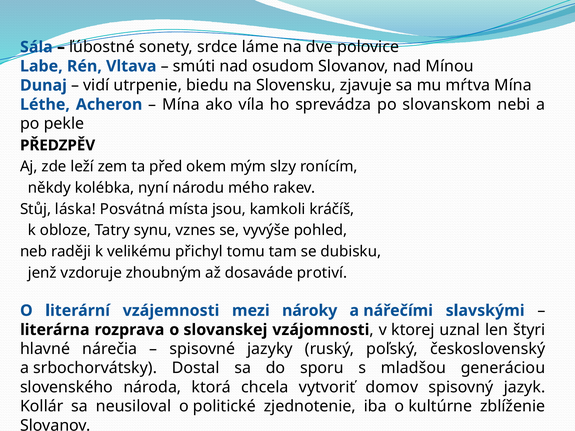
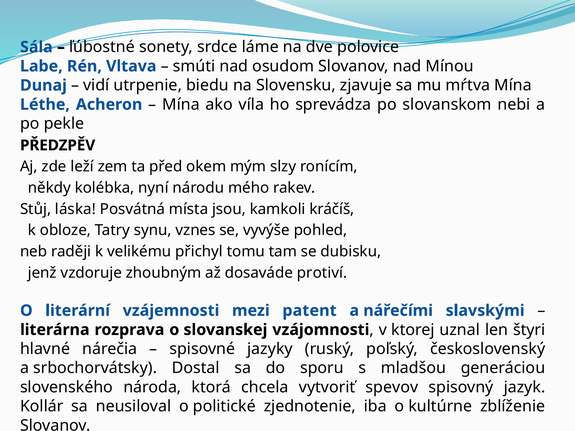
nároky: nároky -> patent (310, 311)
domov: domov -> spevov (392, 387)
